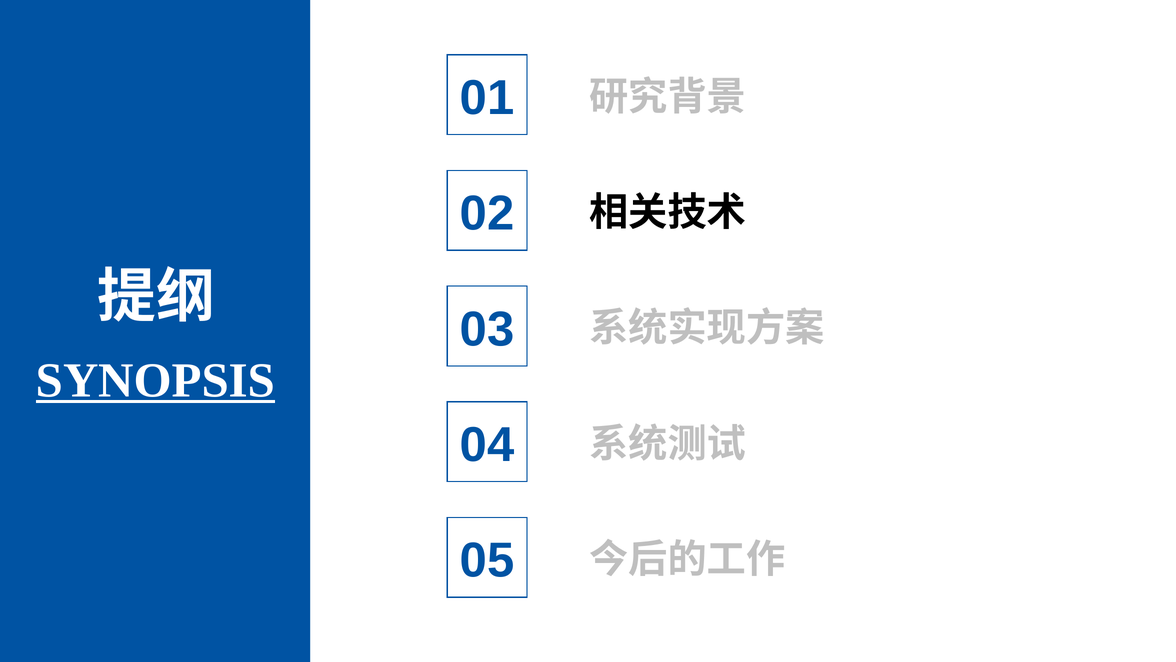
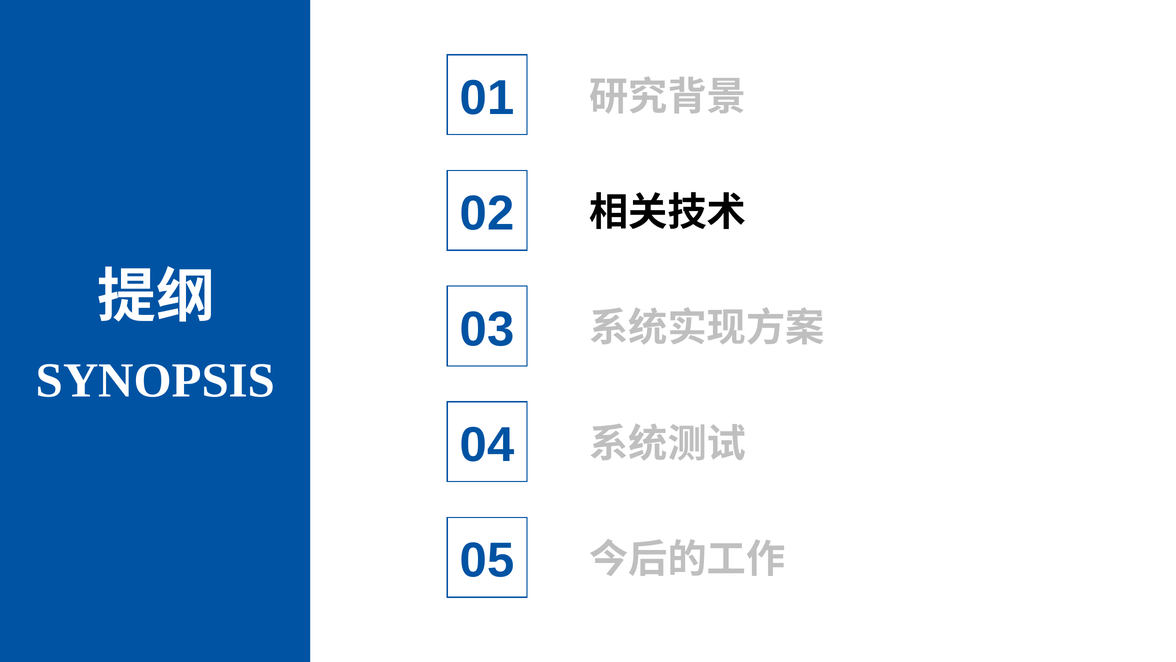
SYNOPSIS underline: present -> none (156, 380)
